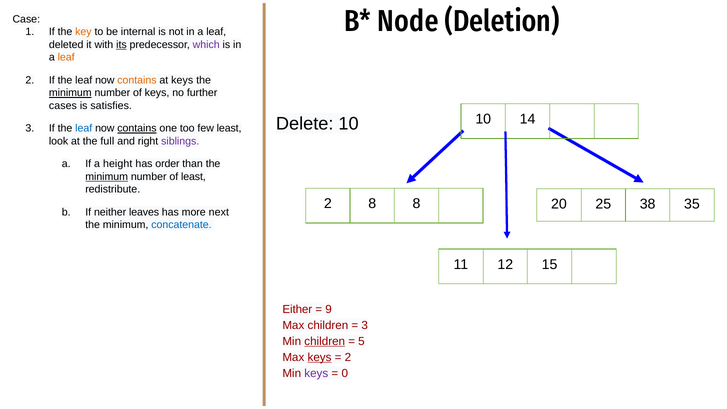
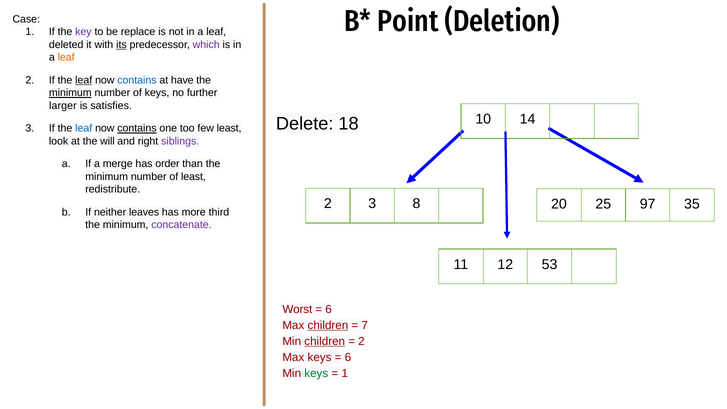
Node: Node -> Point (408, 21)
key colour: orange -> purple (83, 32)
internal: internal -> replace (138, 32)
leaf underline: none -> present (84, 80)
contains colour: orange -> blue (137, 80)
at keys: keys -> have (182, 80)
cases: cases -> larger (63, 106)
Delete 10: 10 -> 18 (349, 124)
full: full -> will (107, 141)
height: height -> merge (118, 164)
minimum underline: present -> none (107, 177)
2 8: 8 -> 3 (372, 204)
38: 38 -> 97 (648, 204)
next: next -> third (219, 212)
concatenate colour: blue -> purple (181, 225)
15: 15 -> 53 (550, 264)
Either: Either -> Worst (297, 309)
9: 9 -> 6 (329, 309)
children underline: none -> present (328, 325)
3: 3 -> 7 (365, 325)
5: 5 -> 2 (361, 341)
keys underline: present -> none (320, 357)
2: 2 -> 6 (348, 357)
keys colour: purple -> green (316, 373)
0: 0 -> 1 (345, 373)
